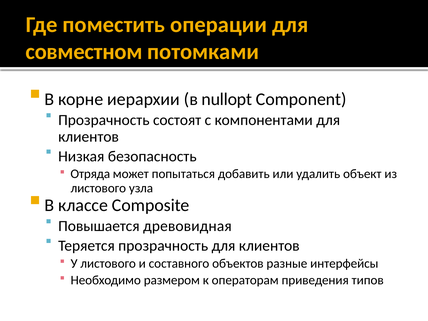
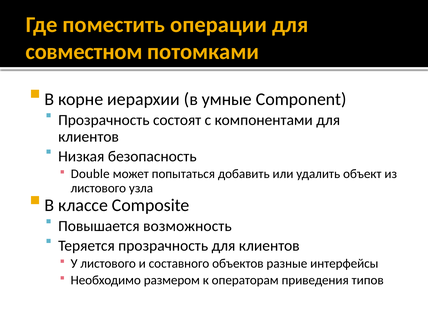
nullopt: nullopt -> умные (227, 99)
Отряда: Отряда -> Double (90, 174)
древовидная: древовидная -> возможность (187, 226)
